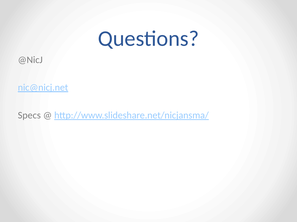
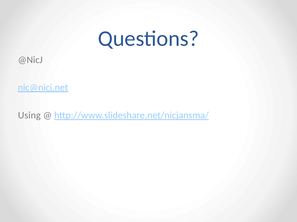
Specs: Specs -> Using (29, 116)
